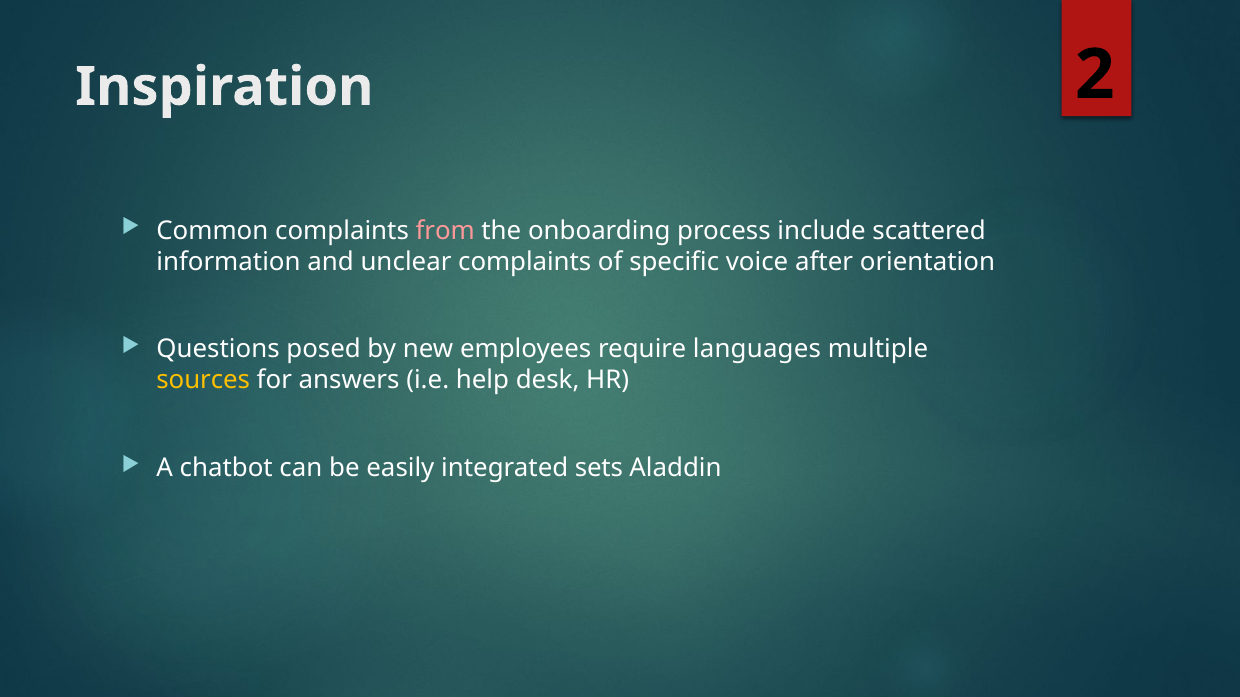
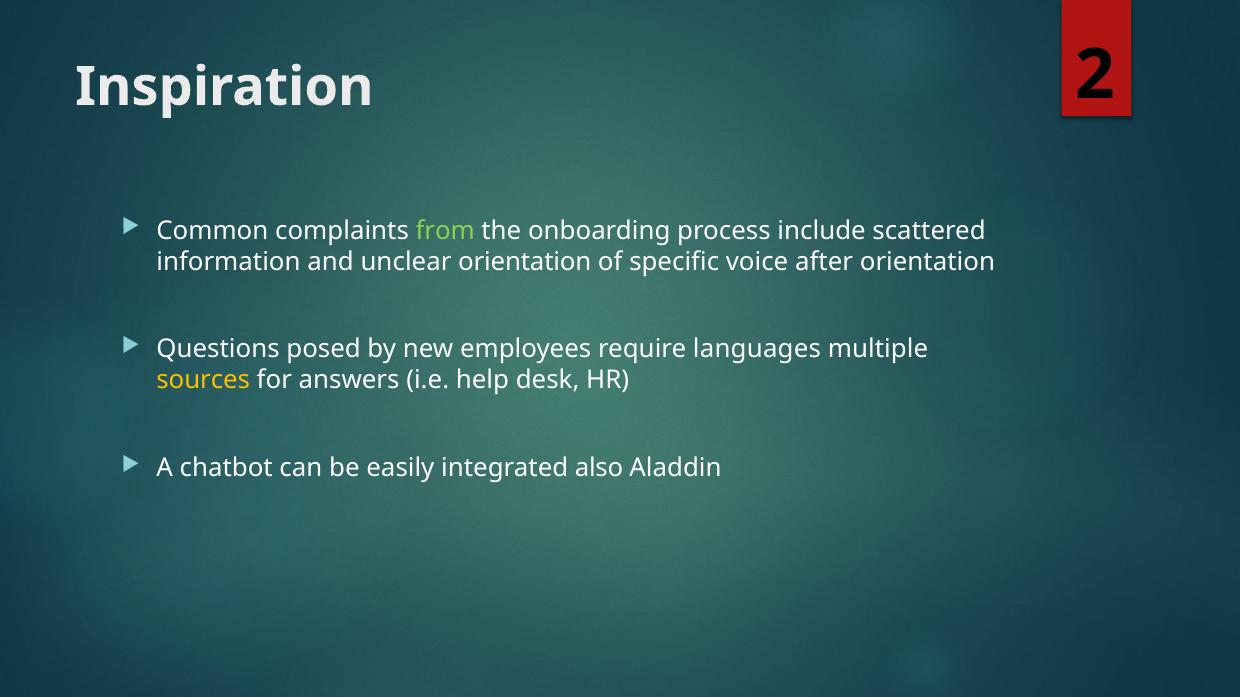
from colour: pink -> light green (445, 231)
unclear complaints: complaints -> orientation (525, 262)
sets: sets -> also (599, 469)
